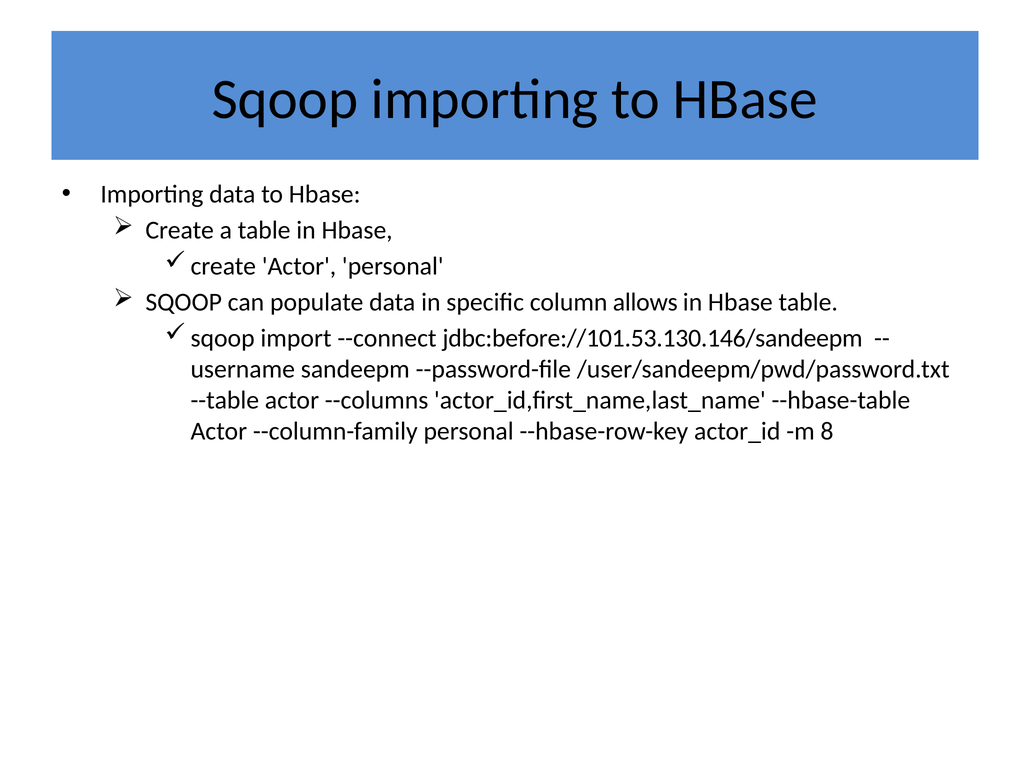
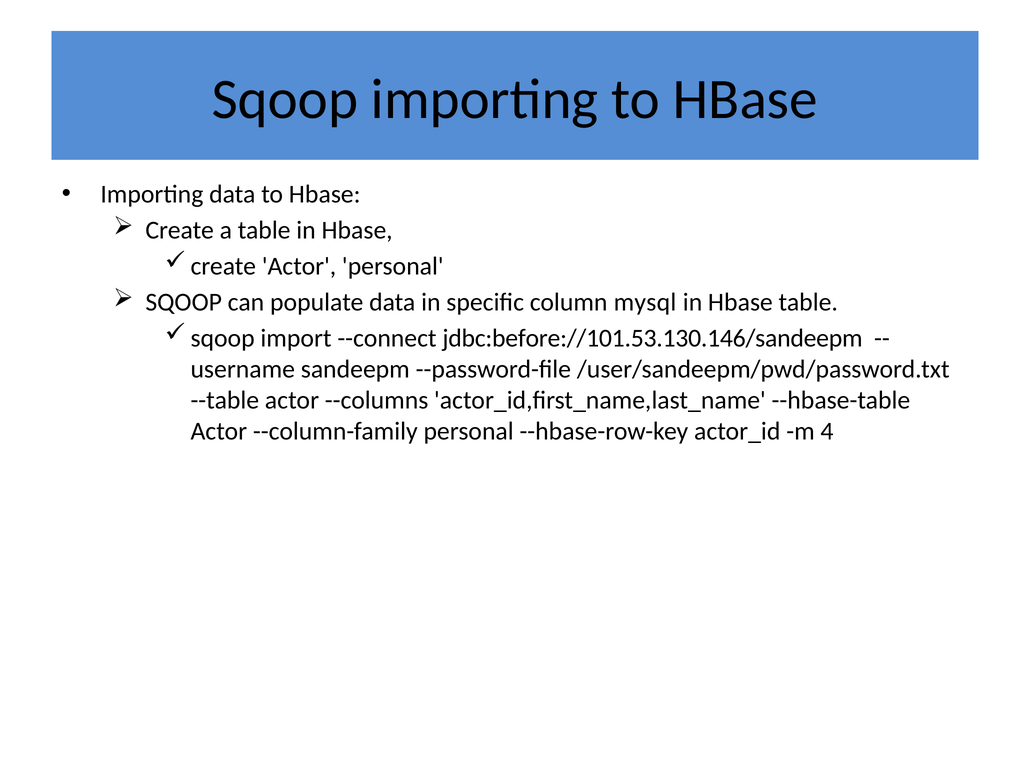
allows: allows -> mysql (645, 302)
8: 8 -> 4 (827, 431)
